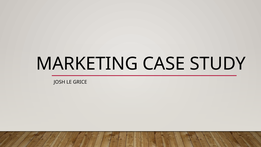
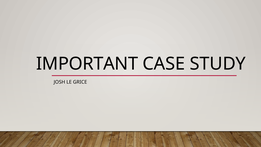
MARKETING: MARKETING -> IMPORTANT (87, 64)
